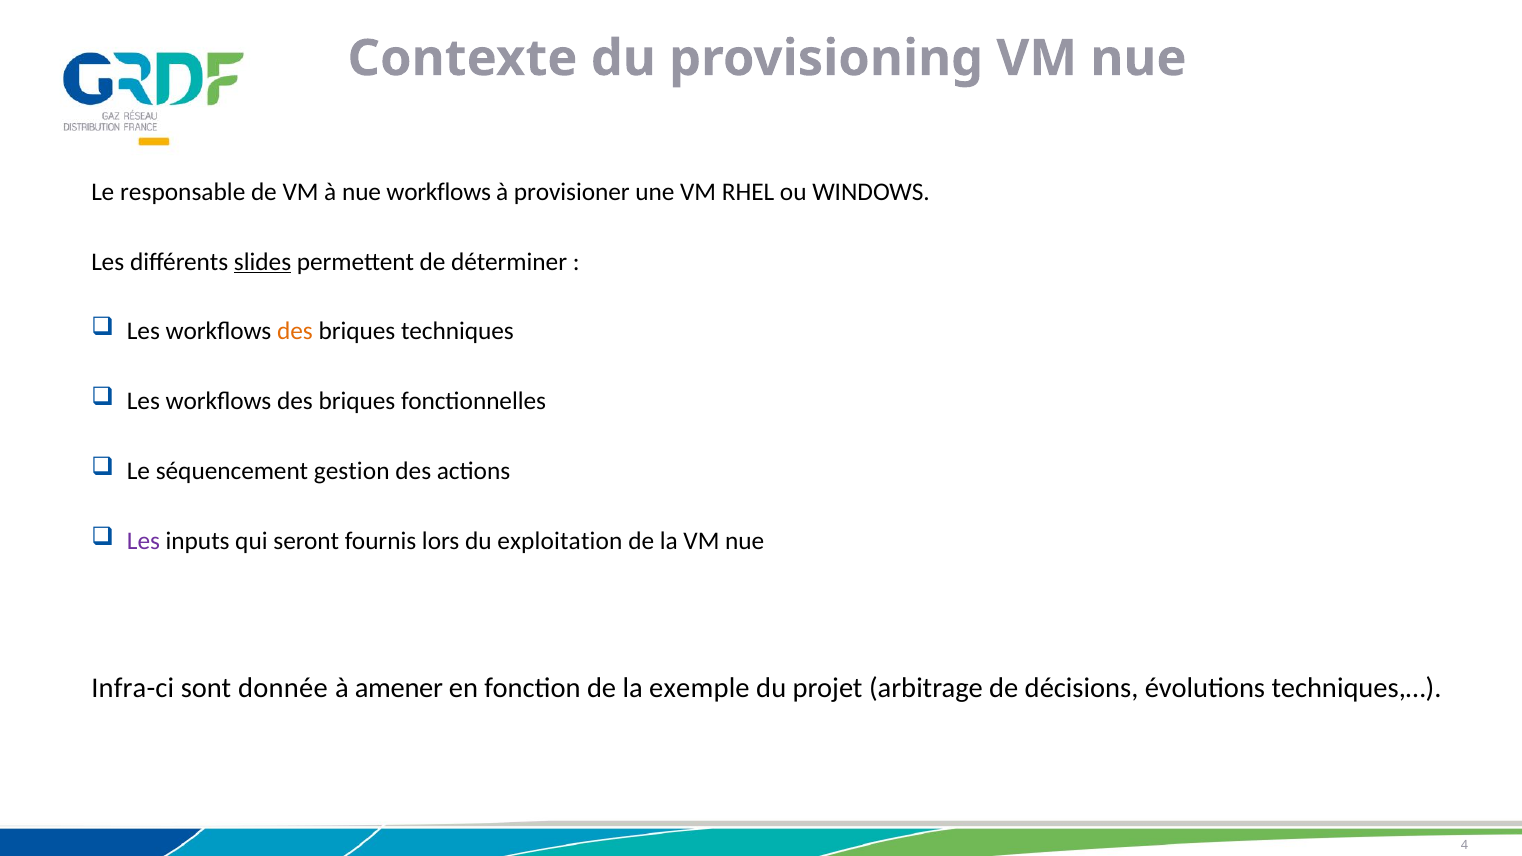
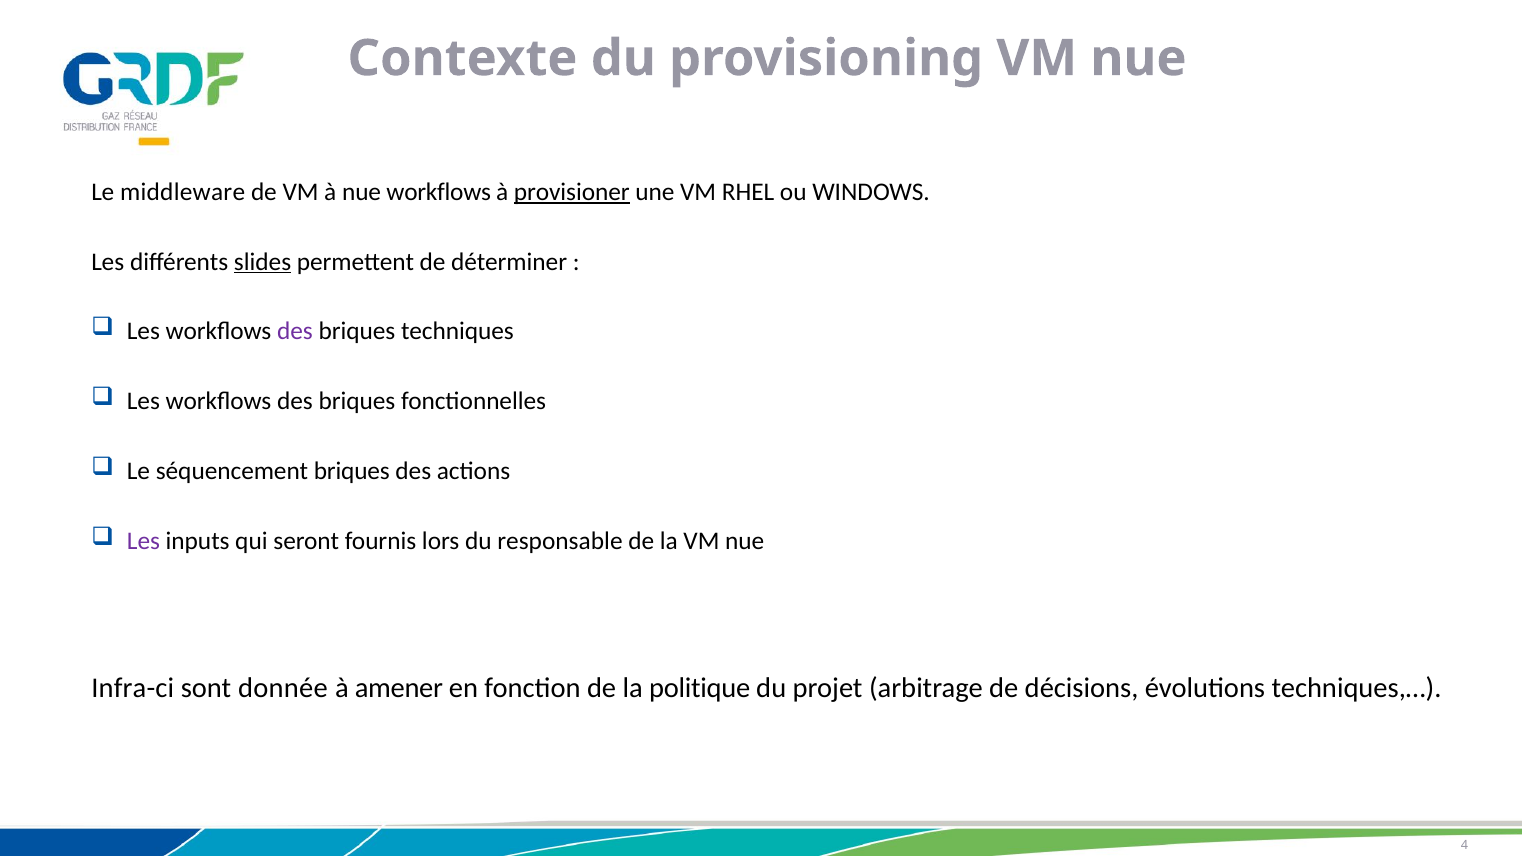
responsable: responsable -> middleware (183, 192)
provisioner underline: none -> present (572, 192)
des colour: orange -> purple (295, 332)
séquencement gestion: gestion -> briques (352, 471)
exploitation: exploitation -> responsable (560, 541)
exemple: exemple -> politique (700, 688)
